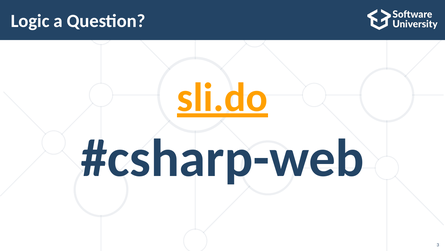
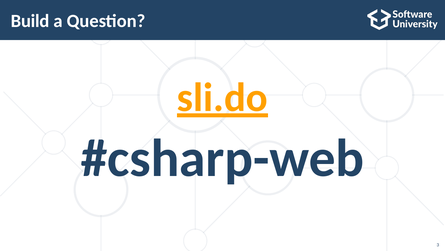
Logic: Logic -> Build (30, 21)
